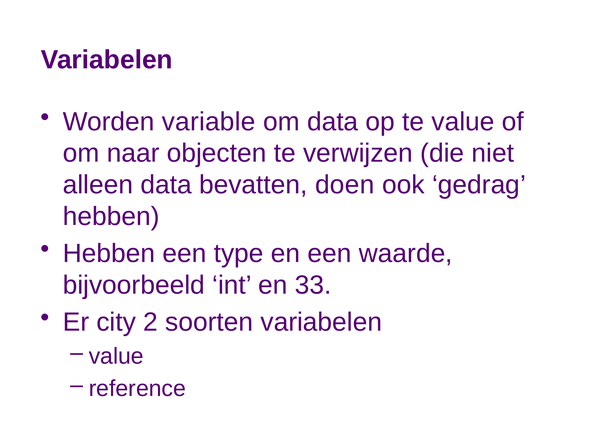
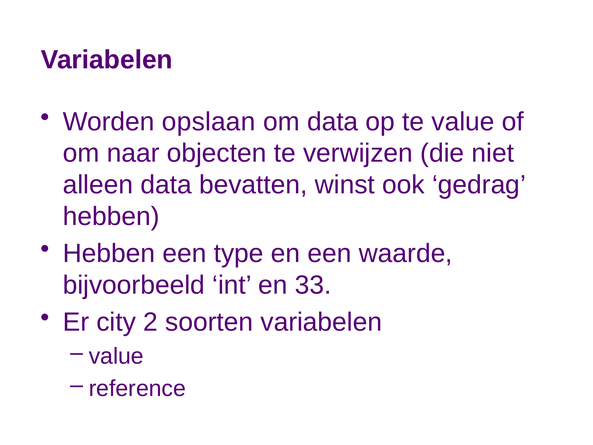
variable: variable -> opslaan (209, 122)
doen: doen -> winst (345, 185)
